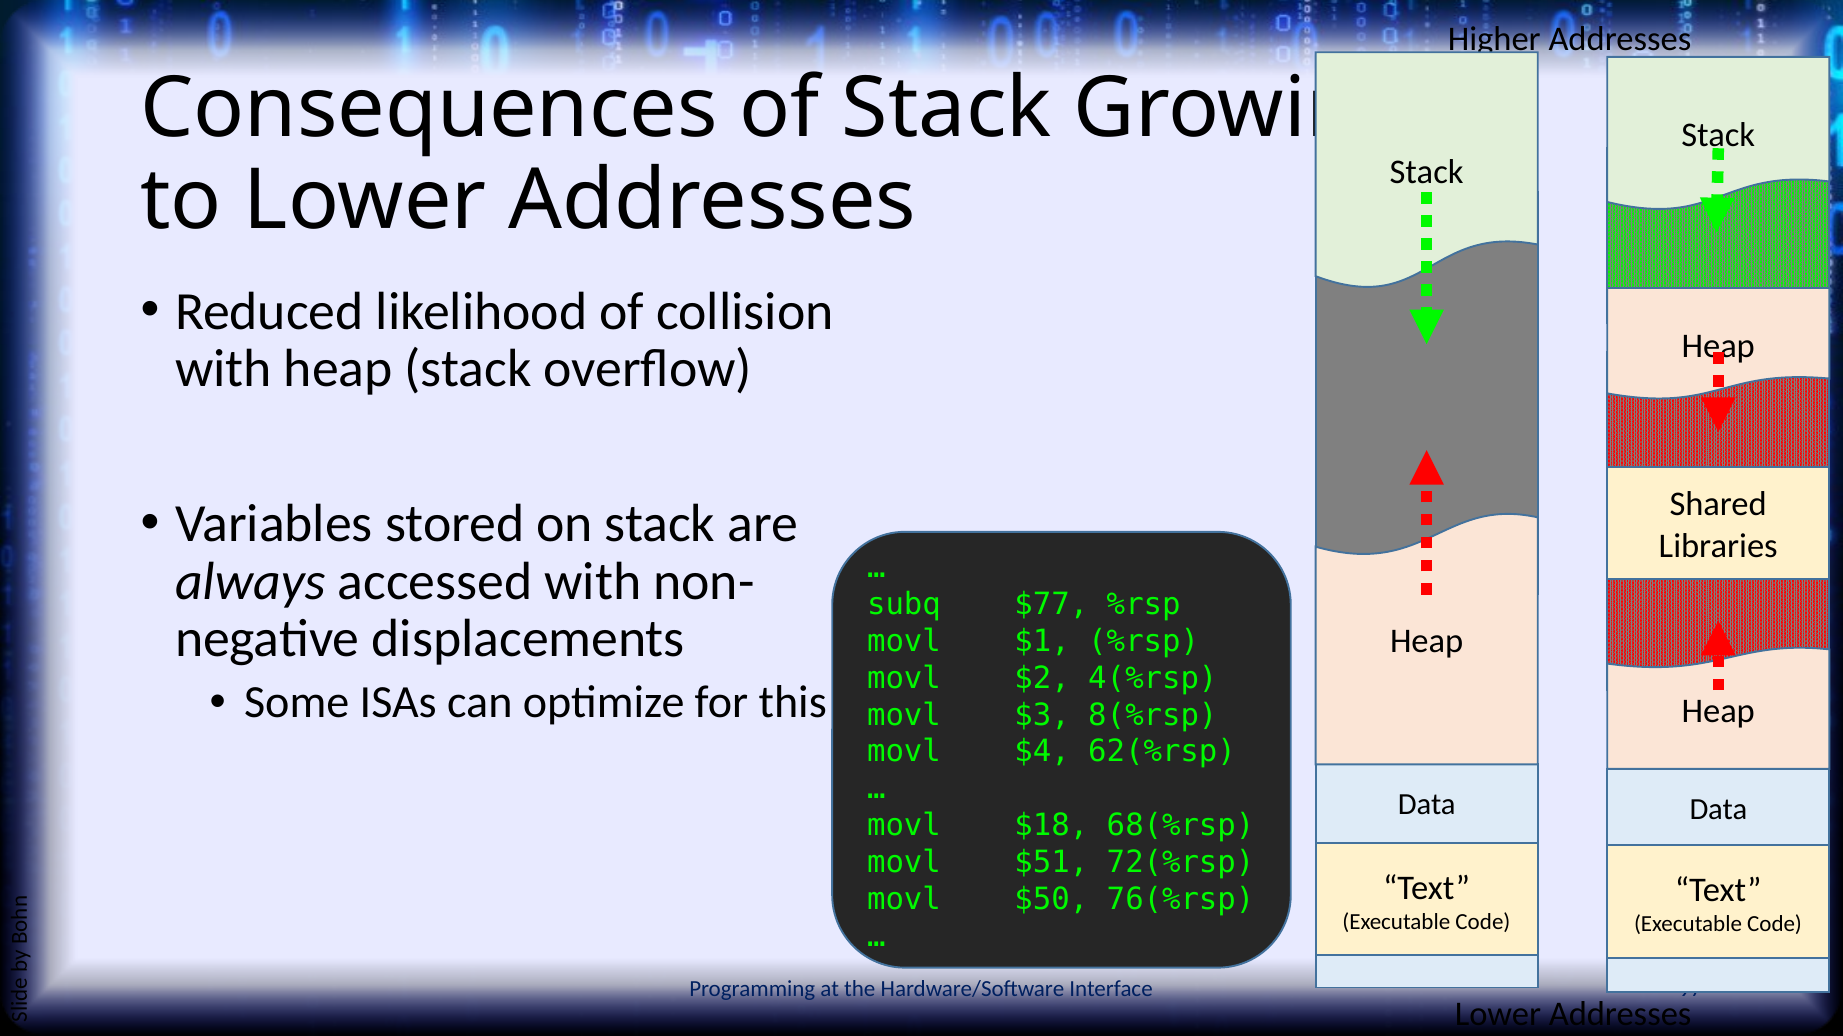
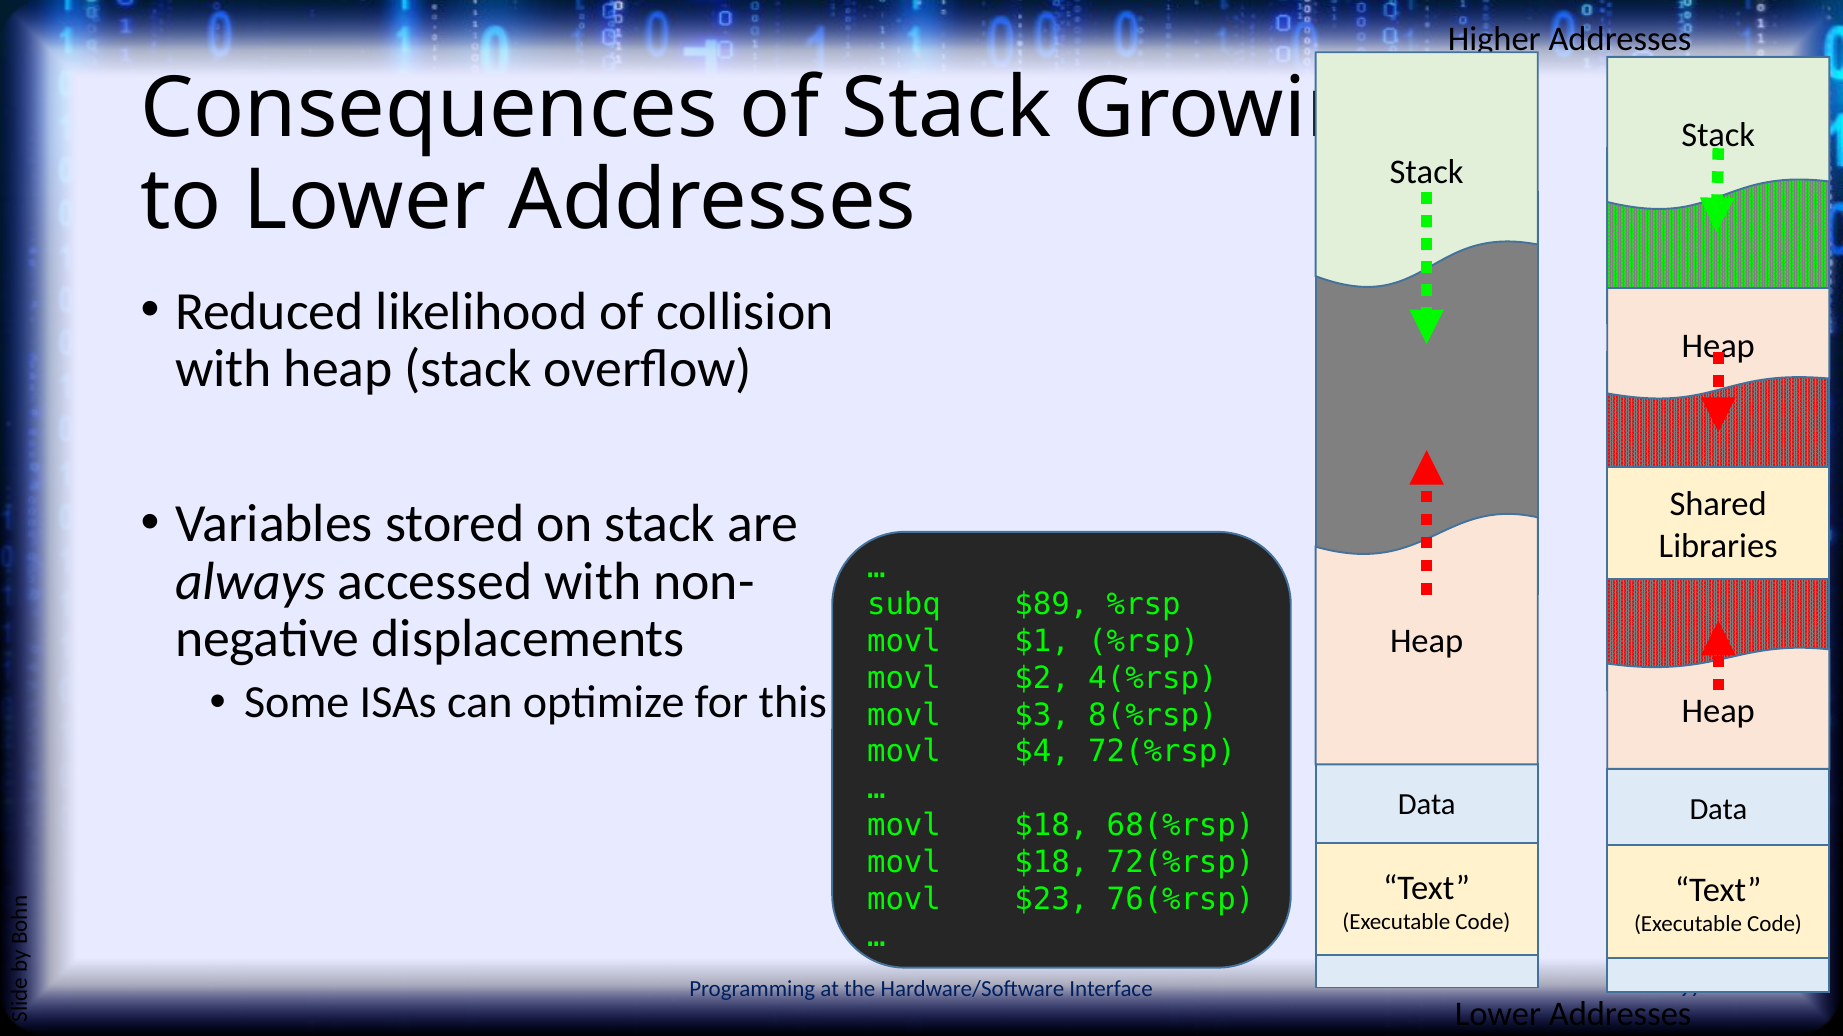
$77: $77 -> $89 (1051, 605)
$4 62(%rsp: 62(%rsp -> 72(%rsp (1162, 752)
$51: $51 -> $18 (1051, 863)
$50: $50 -> $23 (1051, 900)
